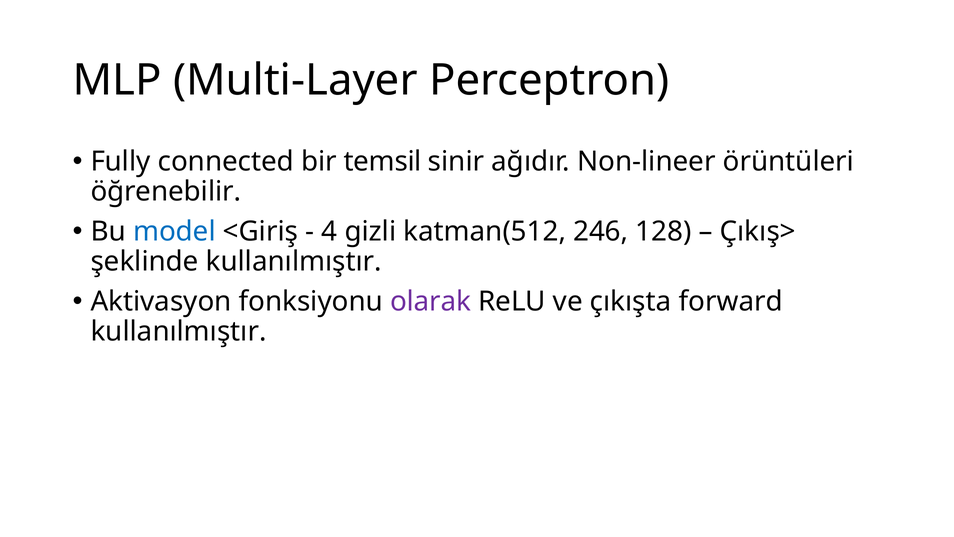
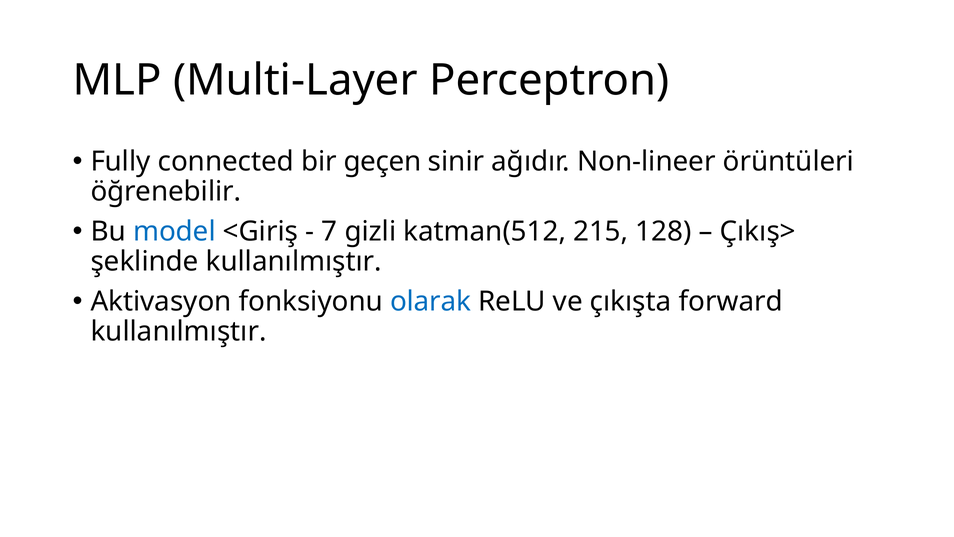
temsil: temsil -> geçen (383, 161)
4: 4 -> 7 (329, 231)
246: 246 -> 215 (601, 231)
olarak colour: purple -> blue (431, 301)
